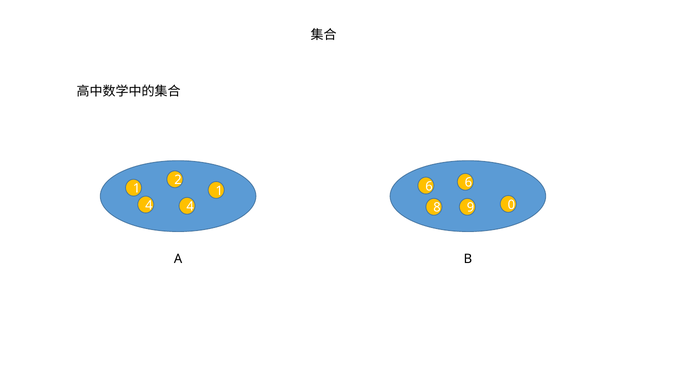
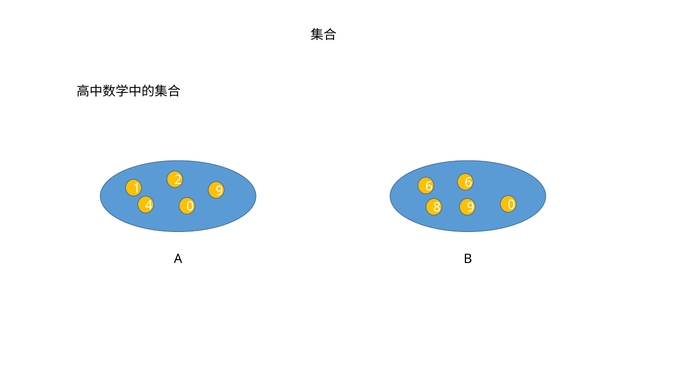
1 1: 1 -> 9 (219, 191)
4 4: 4 -> 0 (190, 207)
